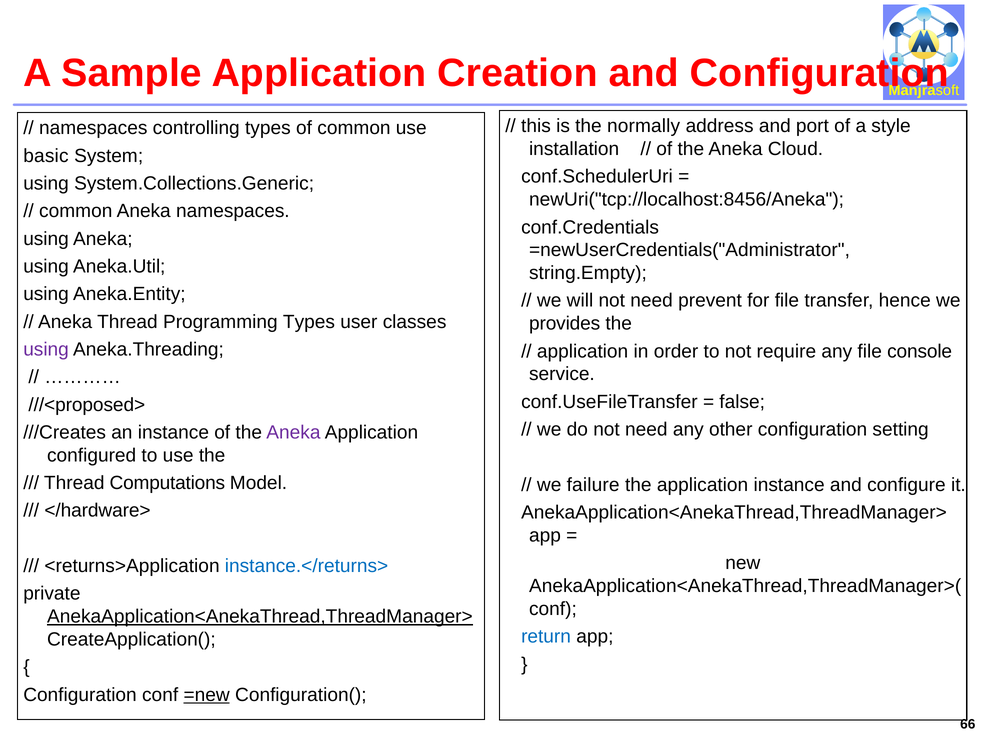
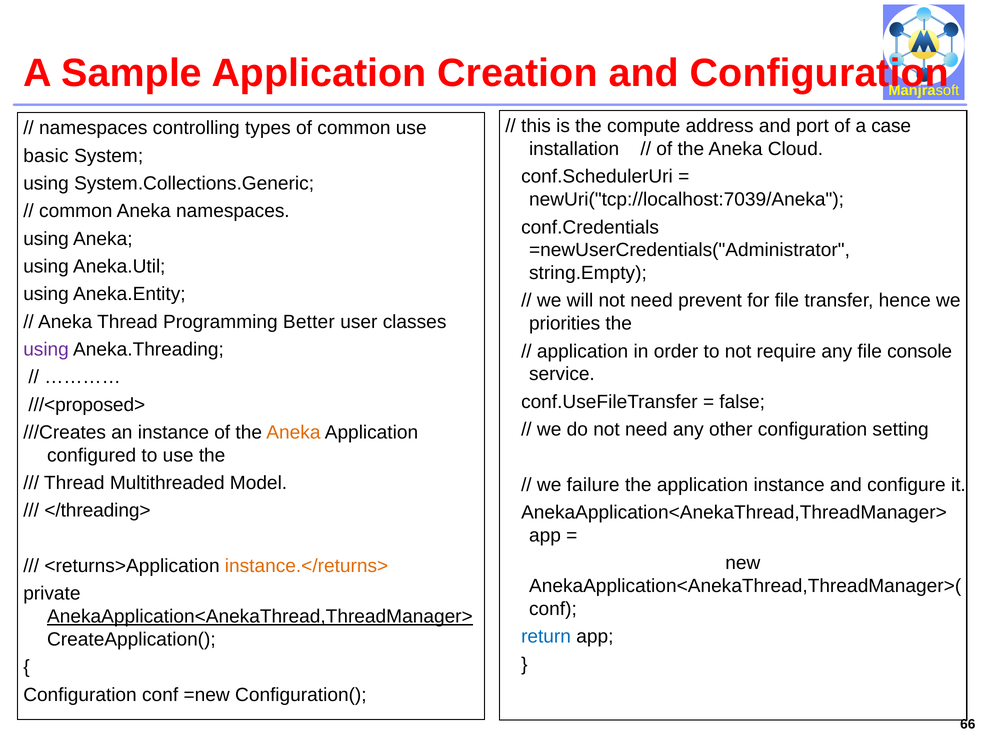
normally: normally -> compute (644, 126)
style: style -> case (891, 126)
newUri("tcp://localhost:8456/Aneka: newUri("tcp://localhost:8456/Aneka -> newUri("tcp://localhost:7039/Aneka (687, 199)
Programming Types: Types -> Better (309, 322)
provides: provides -> priorities (565, 323)
Aneka colour: purple -> orange (293, 432)
Computations: Computations -> Multithreaded (167, 483)
</hardware>: </hardware> -> </threading> (97, 510)
instance.</returns> colour: blue -> orange (307, 566)
=new underline: present -> none (207, 695)
